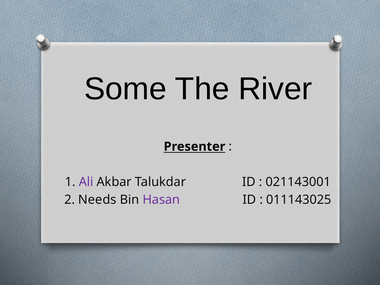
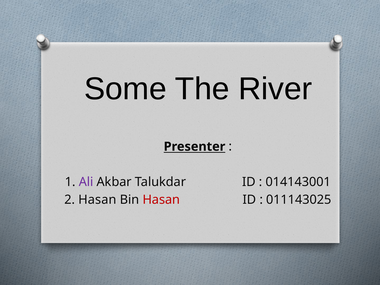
021143001: 021143001 -> 014143001 (298, 182)
2 Needs: Needs -> Hasan (97, 200)
Hasan colour: purple -> red (161, 200)
